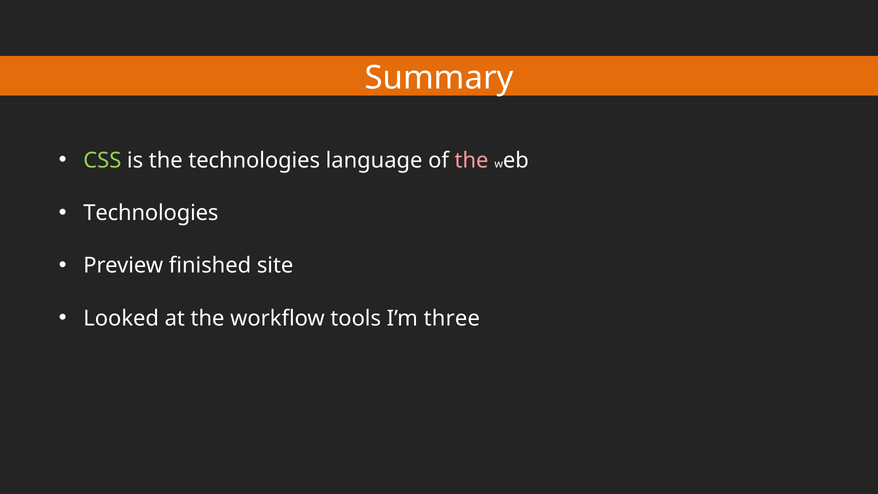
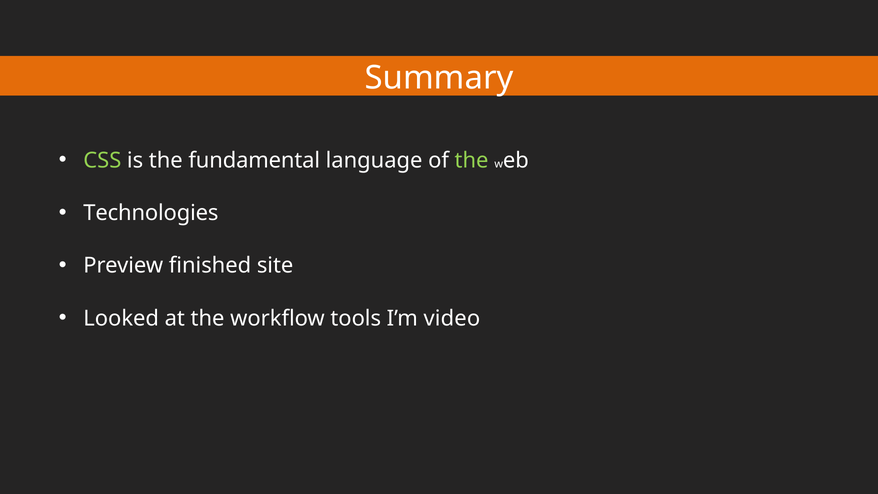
the technologies: technologies -> fundamental (254, 160)
the colour: pink -> light green (472, 160)
three: three -> video (452, 318)
